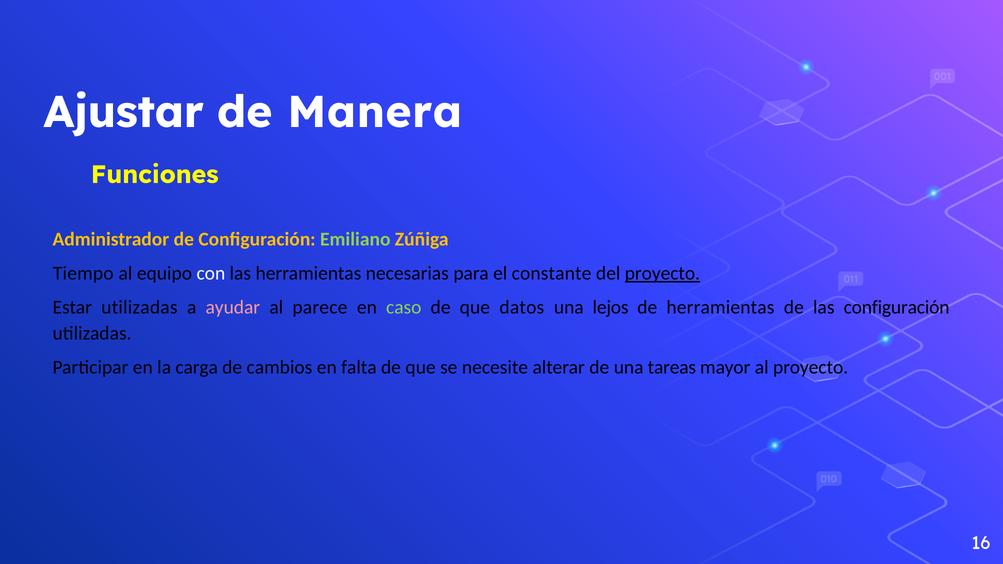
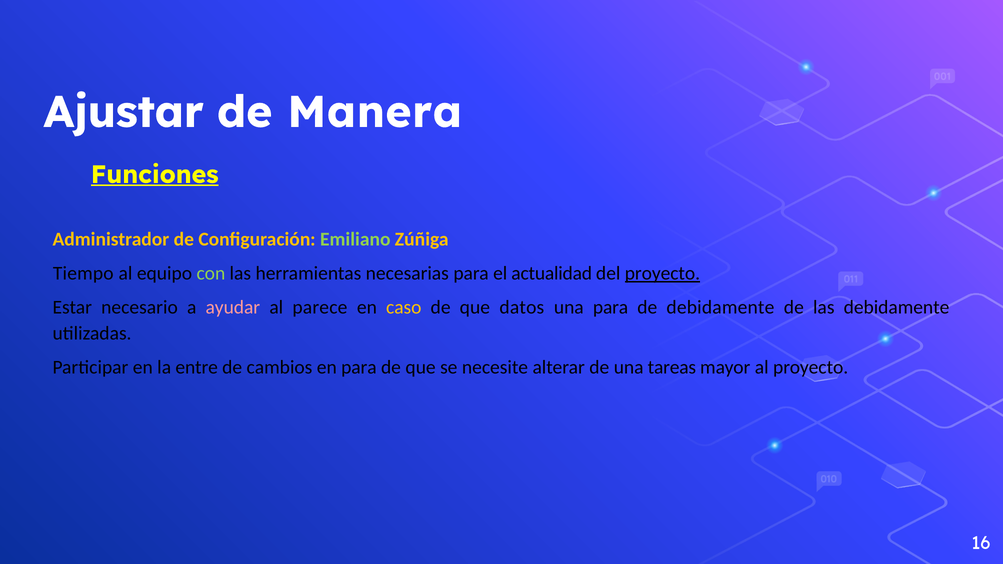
Funciones underline: none -> present (155, 175)
con colour: white -> light green (211, 273)
constante: constante -> actualidad (552, 273)
Estar utilizadas: utilizadas -> necesario (139, 308)
caso colour: light green -> yellow (404, 308)
una lejos: lejos -> para (611, 308)
de herramientas: herramientas -> debidamente (720, 308)
las configuración: configuración -> debidamente (897, 308)
carga: carga -> entre (197, 367)
en falta: falta -> para (359, 367)
